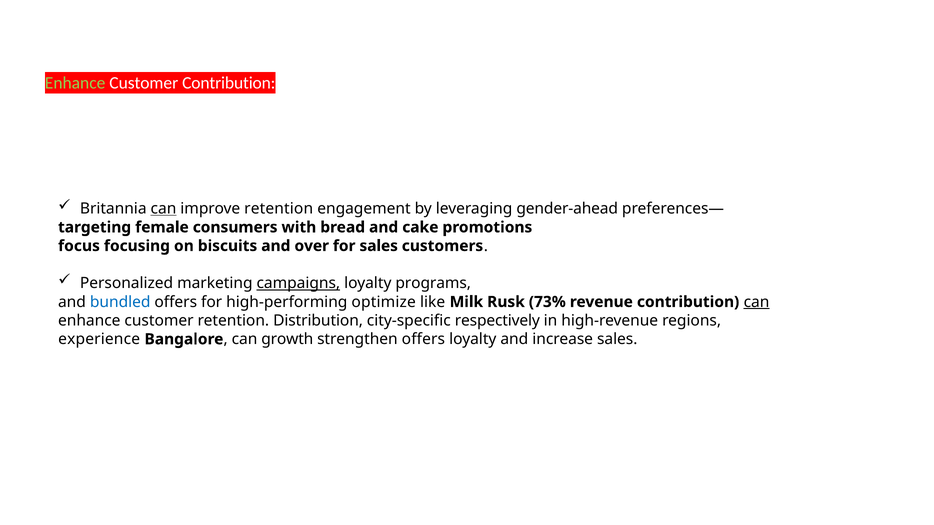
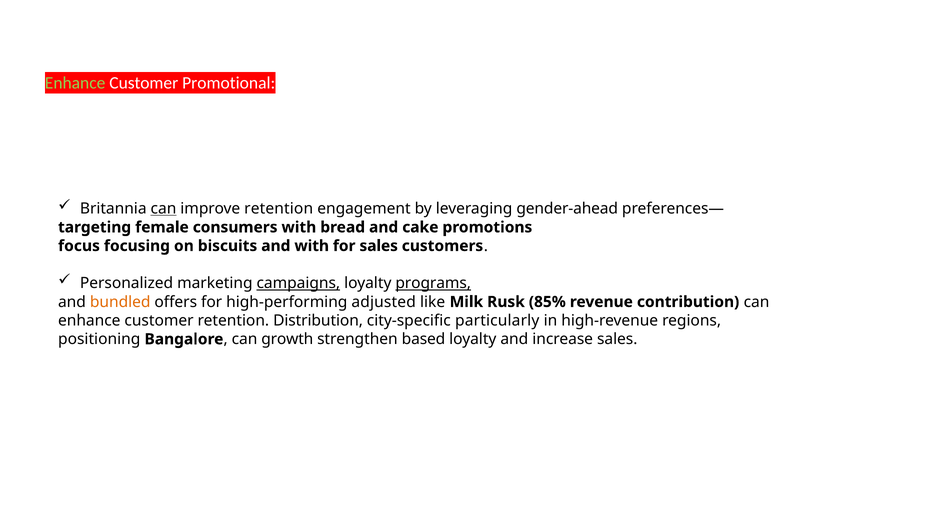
Customer Contribution: Contribution -> Promotional (229, 83)
and over: over -> with (312, 246)
programs underline: none -> present (433, 283)
bundled colour: blue -> orange (120, 302)
optimize: optimize -> adjusted (384, 302)
73%: 73% -> 85% (547, 302)
can underline: present -> none (757, 302)
respectively: respectively -> particularly (497, 321)
experience: experience -> positioning (99, 339)
strengthen offers: offers -> based (424, 339)
